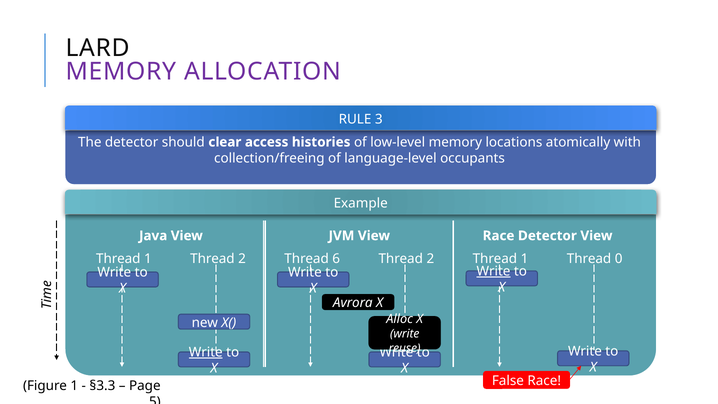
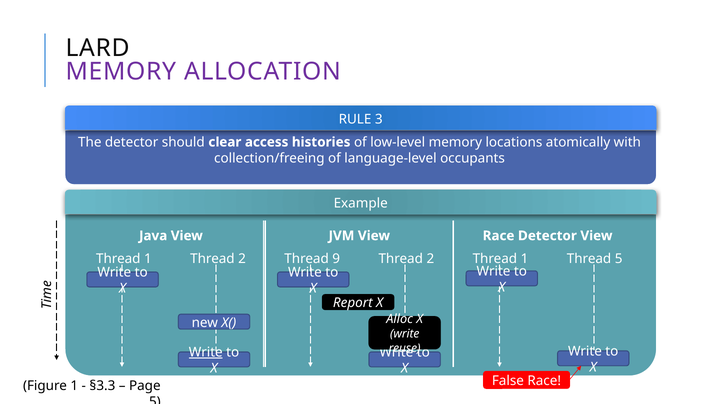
6: 6 -> 9 (336, 259)
Thread 0: 0 -> 5 (619, 259)
Write underline: present -> none (494, 271)
Avrora: Avrora -> Report (353, 303)
